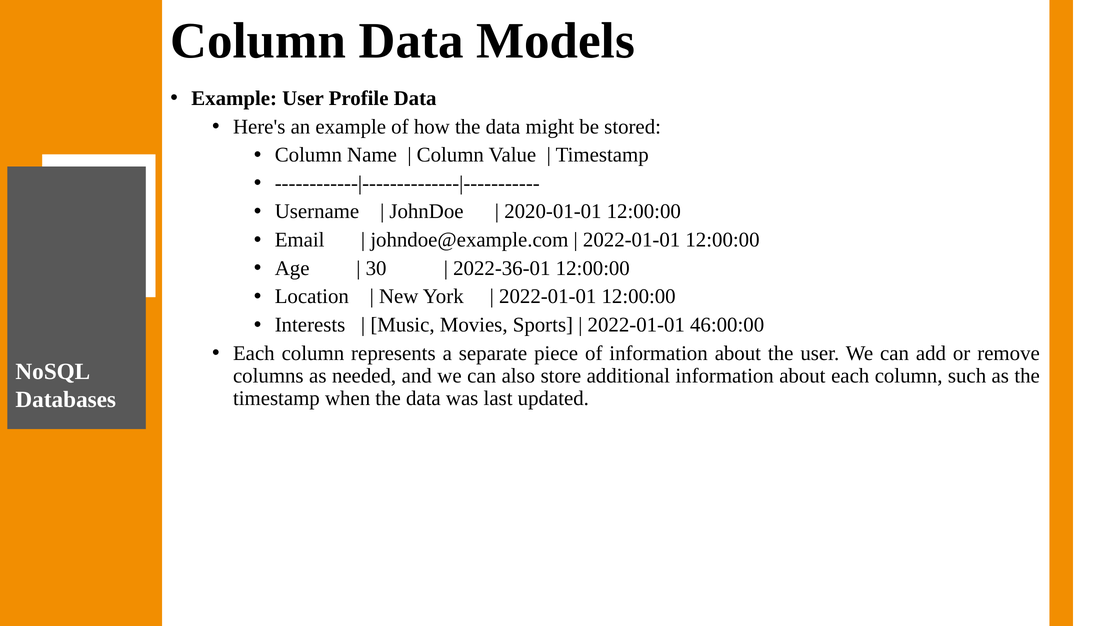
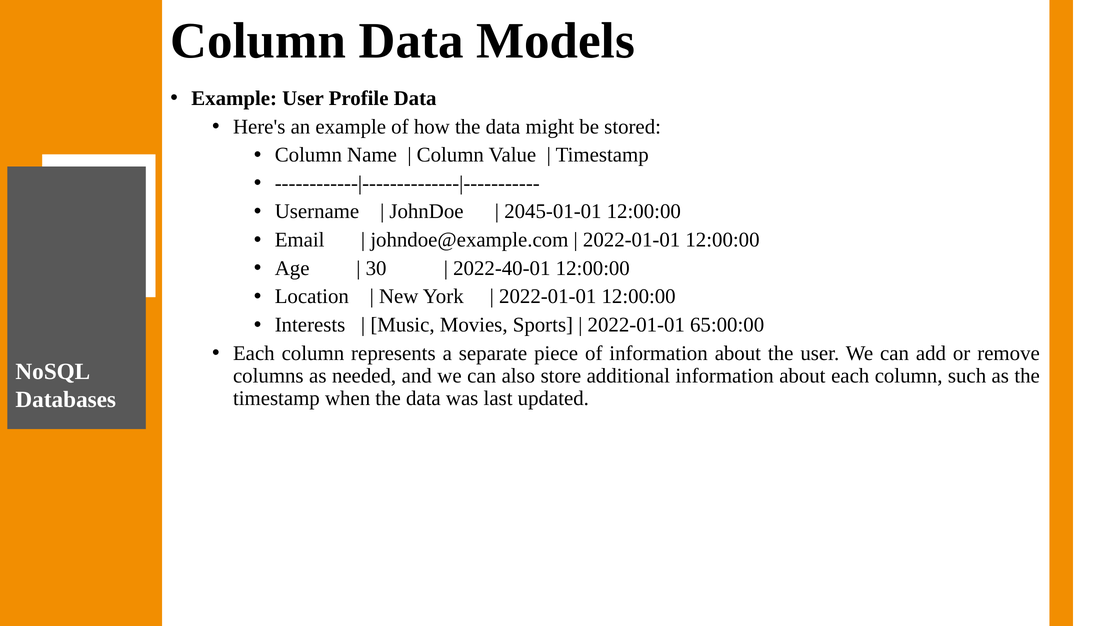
2020-01-01: 2020-01-01 -> 2045-01-01 (553, 212)
2022-36-01: 2022-36-01 -> 2022-40-01 (502, 268)
46:00:00: 46:00:00 -> 65:00:00 (727, 325)
